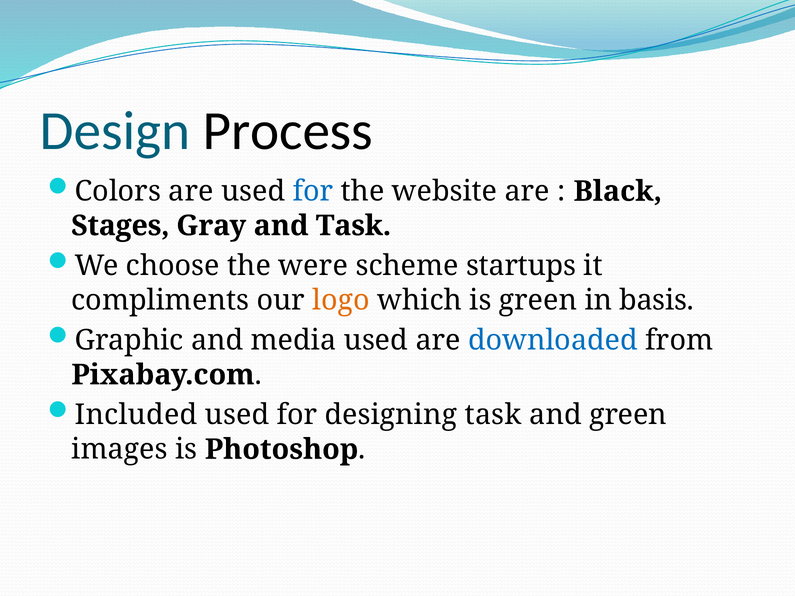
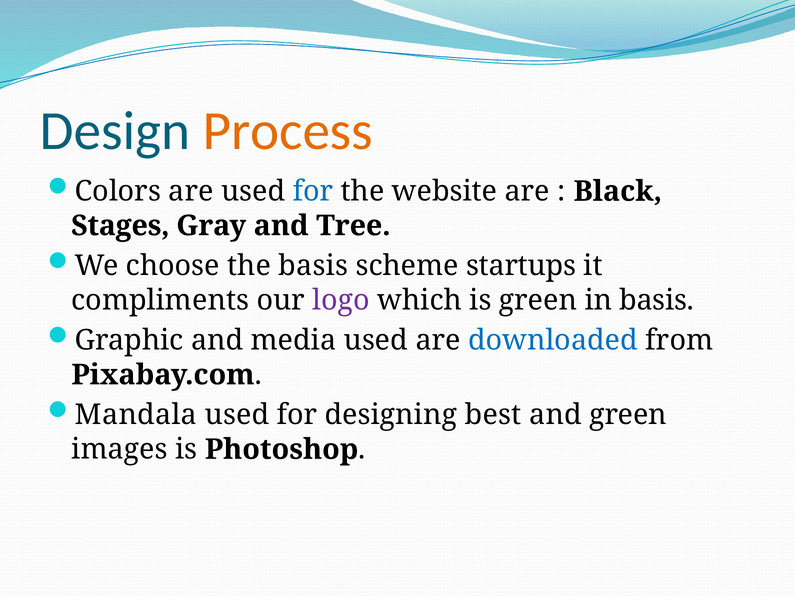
Process colour: black -> orange (288, 131)
and Task: Task -> Tree (353, 226)
the were: were -> basis (313, 266)
logo colour: orange -> purple (341, 300)
Included: Included -> Mandala (136, 415)
designing task: task -> best (493, 415)
